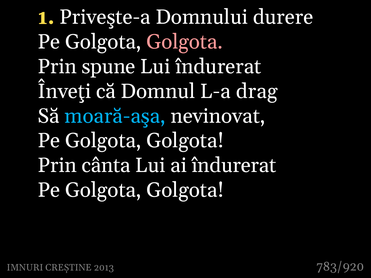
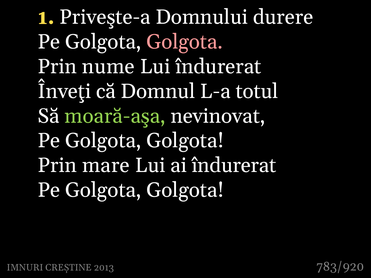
spune: spune -> nume (108, 67)
drag: drag -> totul (257, 91)
moară-aşa colour: light blue -> light green (115, 116)
cânta: cânta -> mare (106, 166)
